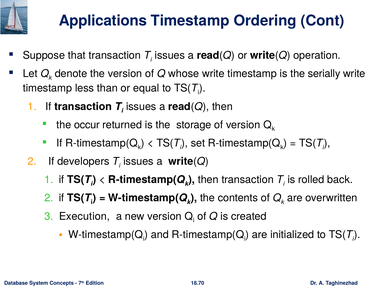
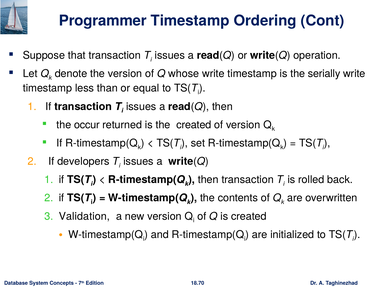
Applications: Applications -> Programmer (103, 21)
the storage: storage -> created (194, 125)
Execution: Execution -> Validation (84, 216)
